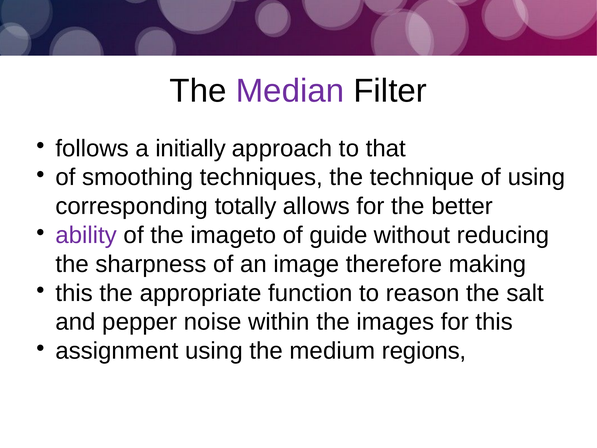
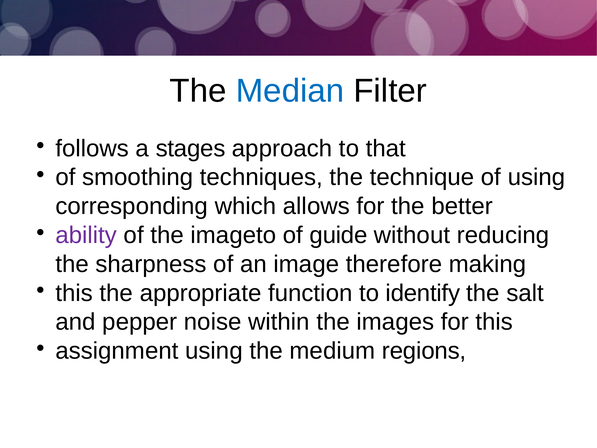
Median colour: purple -> blue (290, 91)
initially: initially -> stages (191, 148)
totally: totally -> which (245, 206)
reason: reason -> identify (423, 293)
